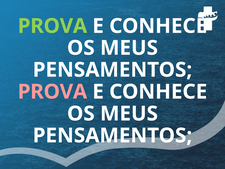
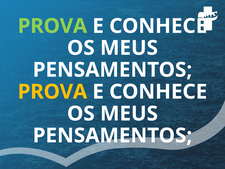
PROVA colour: pink -> yellow (52, 92)
